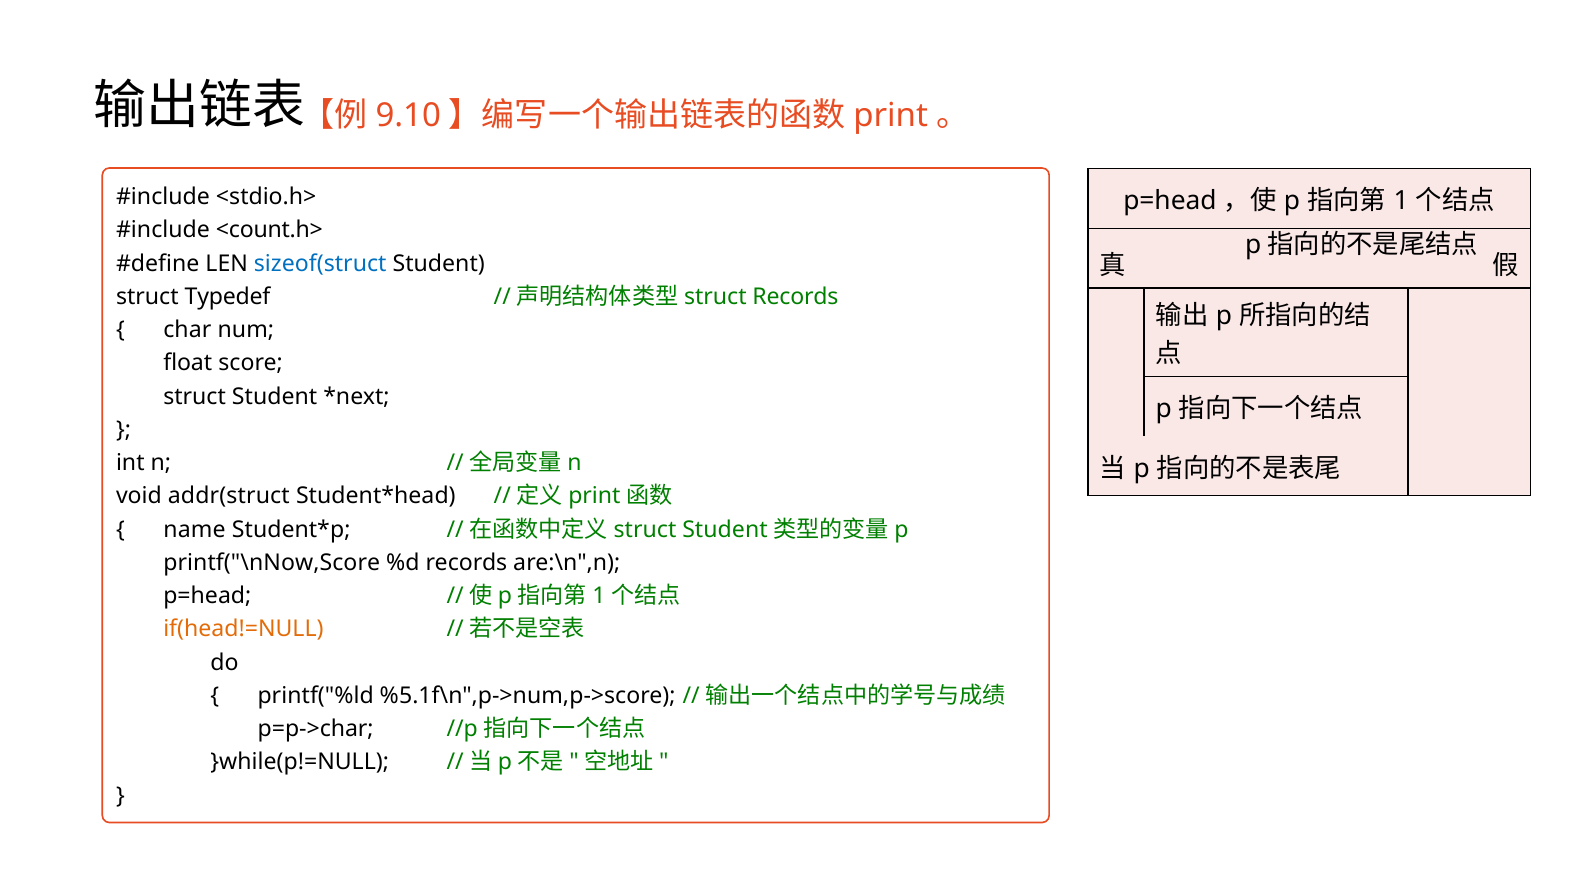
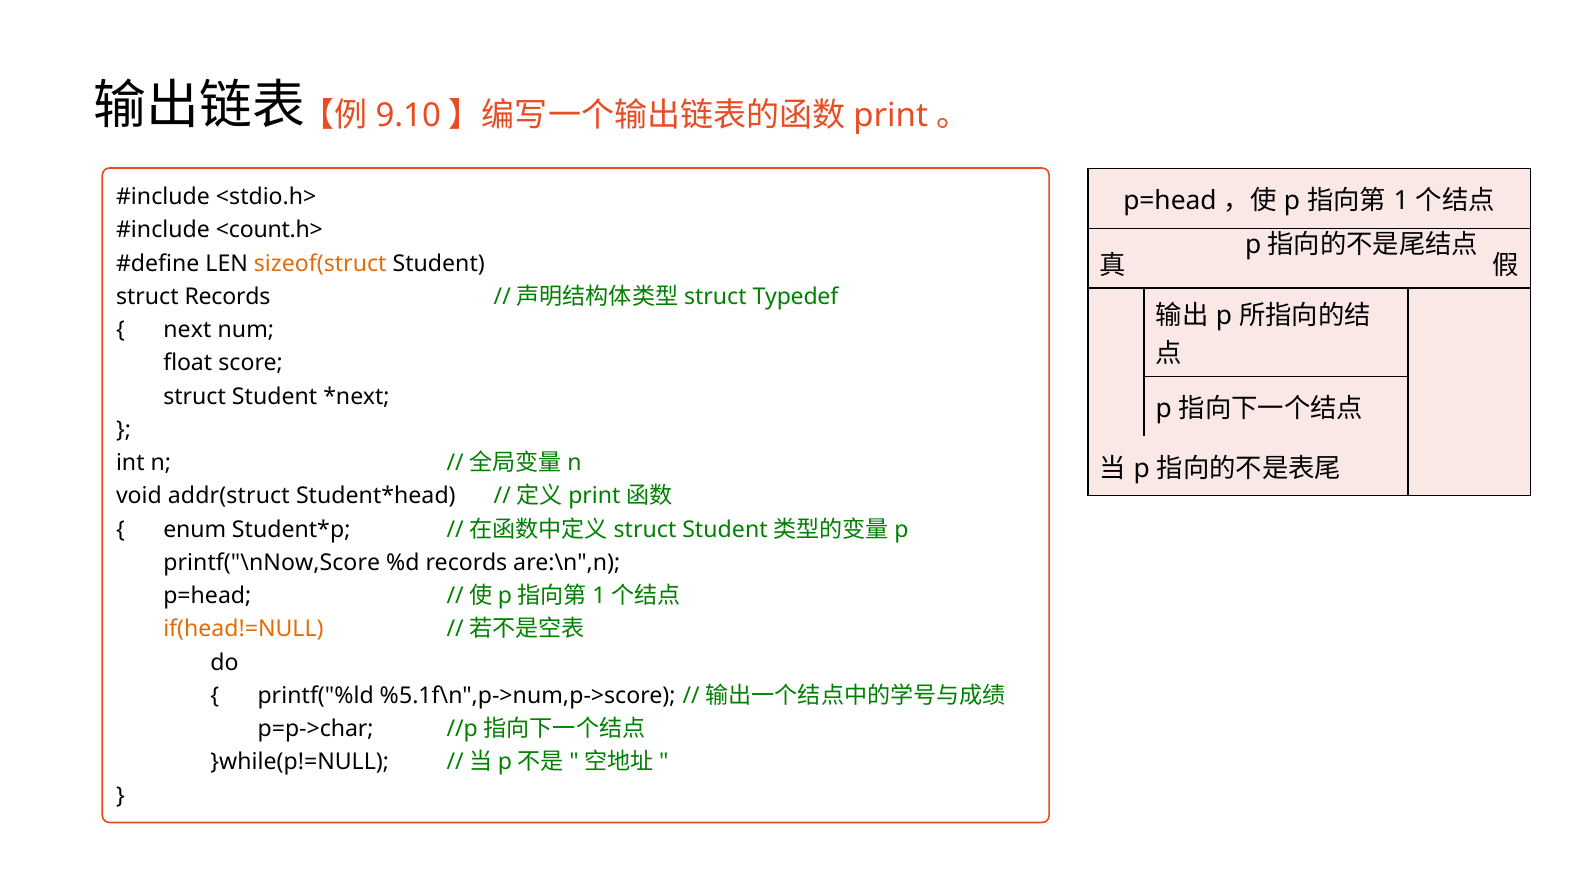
sizeof(struct colour: blue -> orange (320, 263)
struct Typedef: Typedef -> Records (227, 296)
Records: Records -> Typedef (795, 296)
char: char -> next (187, 330)
name: name -> enum (195, 529)
